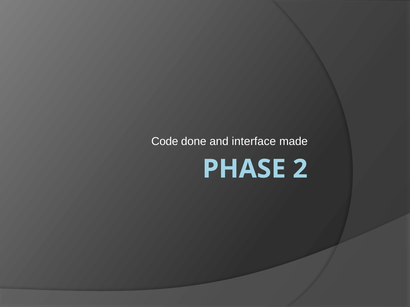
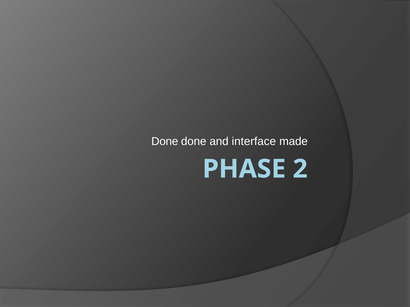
Code: Code -> Done (165, 142)
